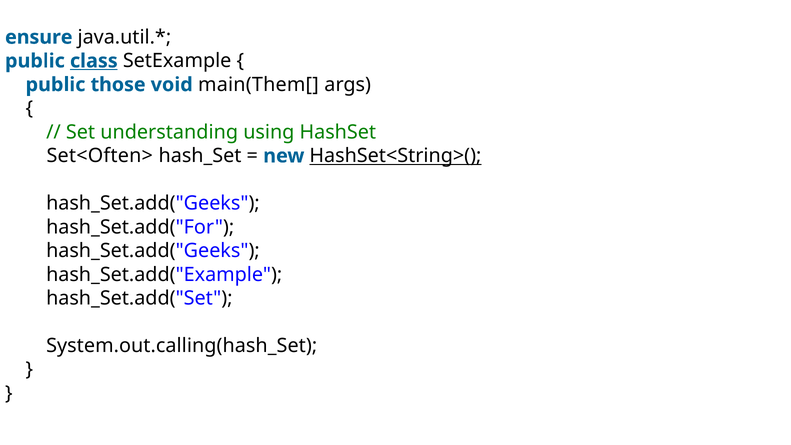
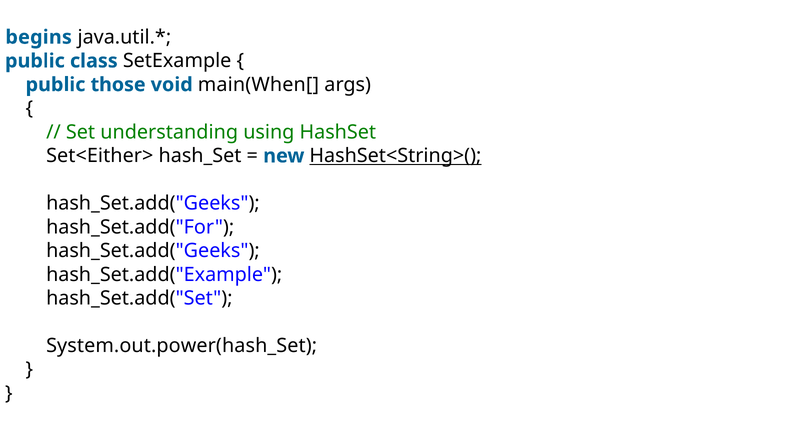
ensure: ensure -> begins (39, 37)
class underline: present -> none (94, 61)
main(Them[: main(Them[ -> main(When[ (258, 85)
Set<Often>: Set<Often> -> Set<Either> (100, 156)
System.out.calling(hash_Set: System.out.calling(hash_Set -> System.out.power(hash_Set (182, 346)
